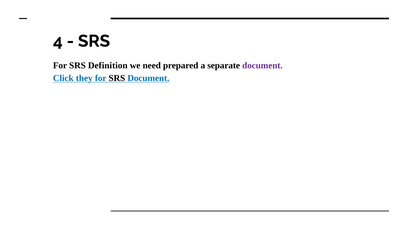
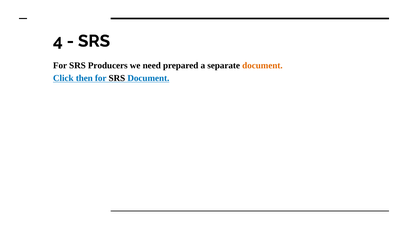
Definition: Definition -> Producers (108, 66)
document colour: purple -> orange (262, 66)
they: they -> then (84, 78)
